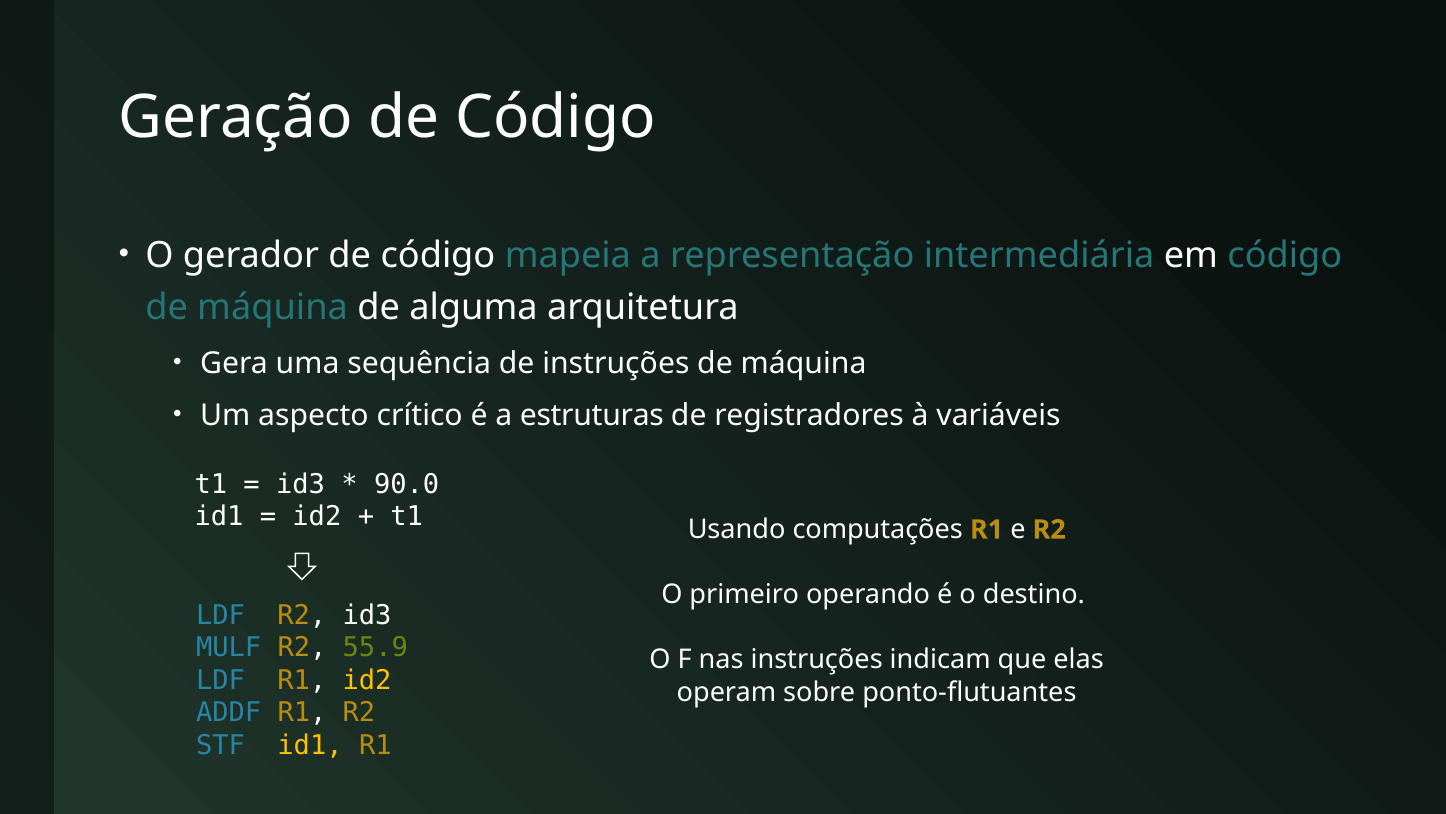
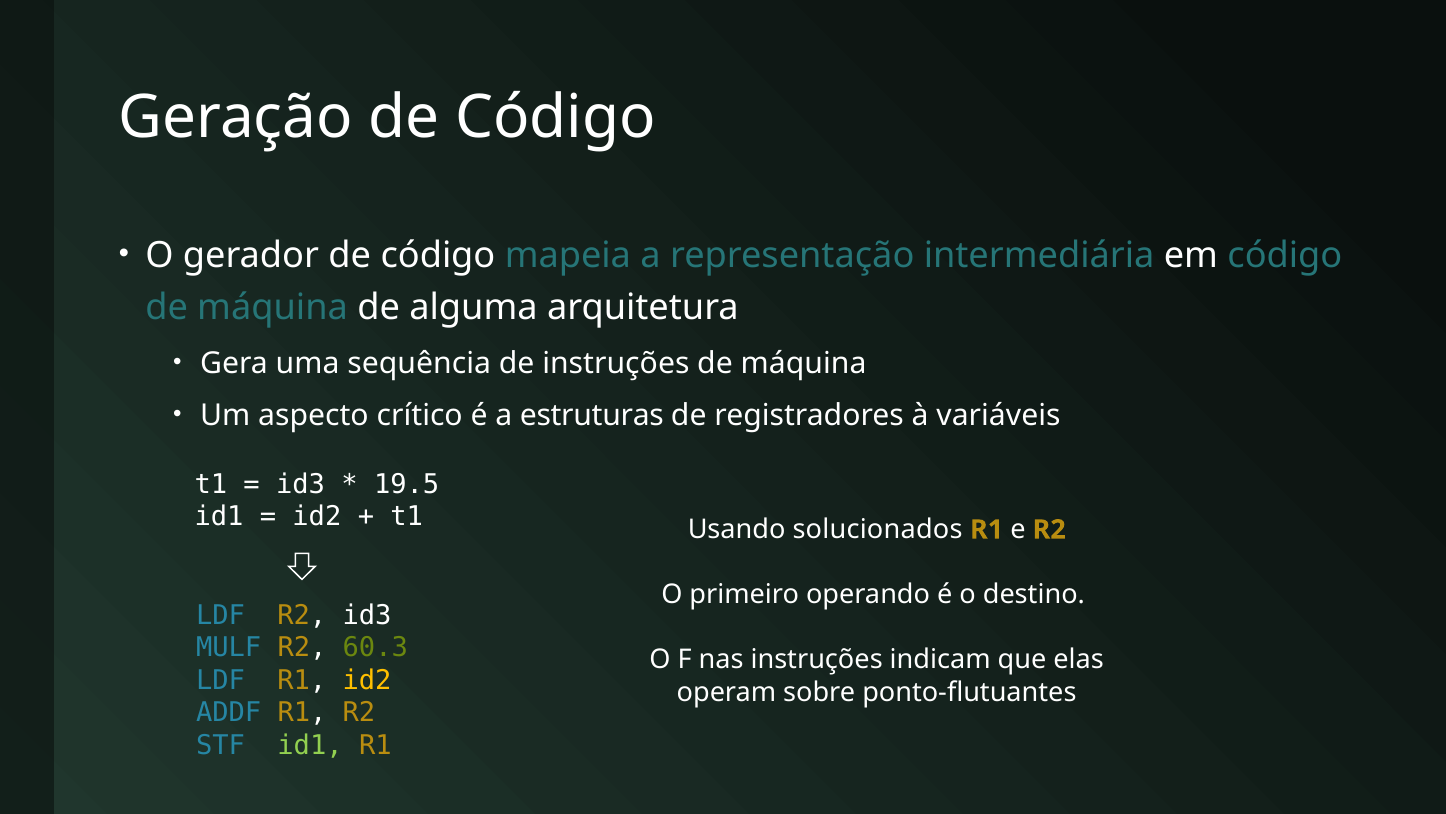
90.0: 90.0 -> 19.5 (407, 484)
computações: computações -> solucionados (878, 529)
55.9: 55.9 -> 60.3 (375, 647)
id1 colour: yellow -> light green (310, 745)
